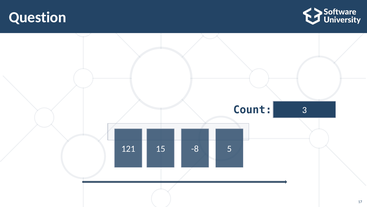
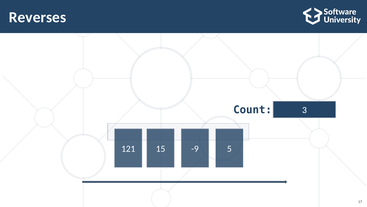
Question: Question -> Reverses (38, 17)
-8: -8 -> -9 (195, 148)
